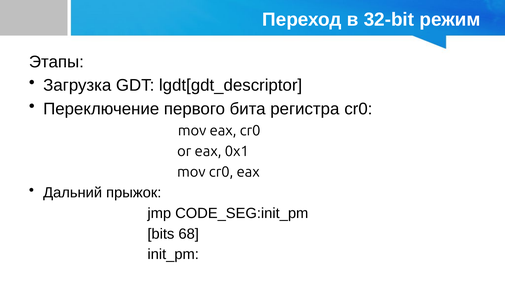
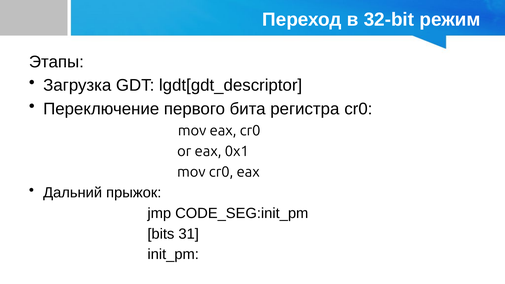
68: 68 -> 31 (189, 234)
